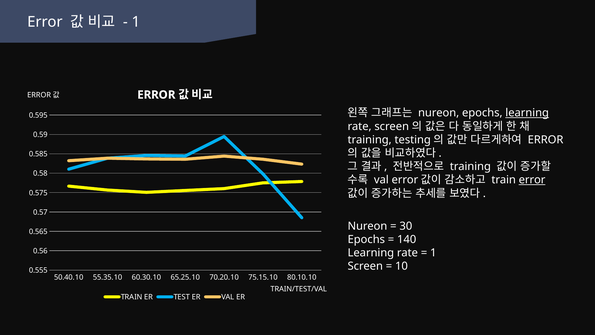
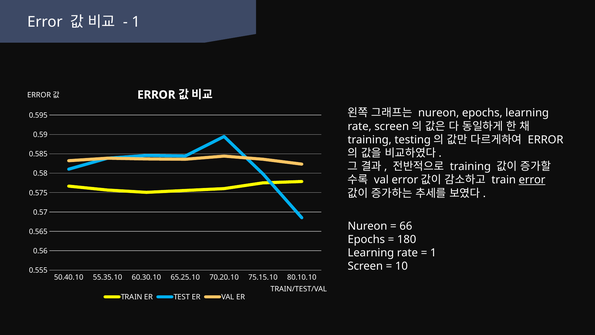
learning underline: present -> none (527, 113)
30: 30 -> 66 (406, 226)
140: 140 -> 180 (407, 239)
